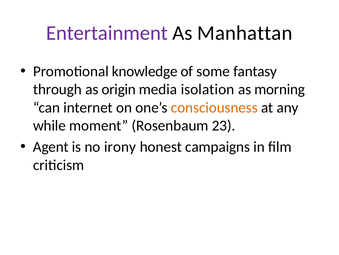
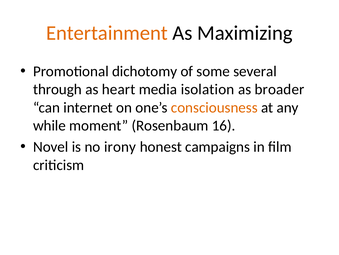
Entertainment colour: purple -> orange (107, 33)
Manhattan: Manhattan -> Maximizing (245, 33)
knowledge: knowledge -> dichotomy (145, 71)
fantasy: fantasy -> several (255, 71)
origin: origin -> heart (119, 89)
morning: morning -> broader (280, 89)
23: 23 -> 16 (224, 125)
Agent: Agent -> Novel (51, 146)
